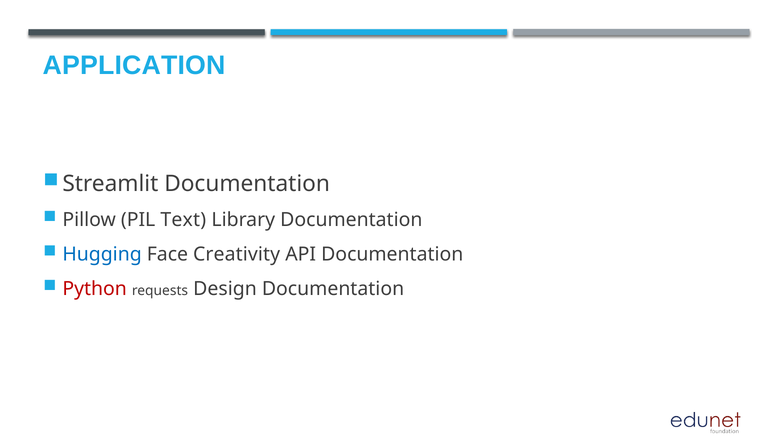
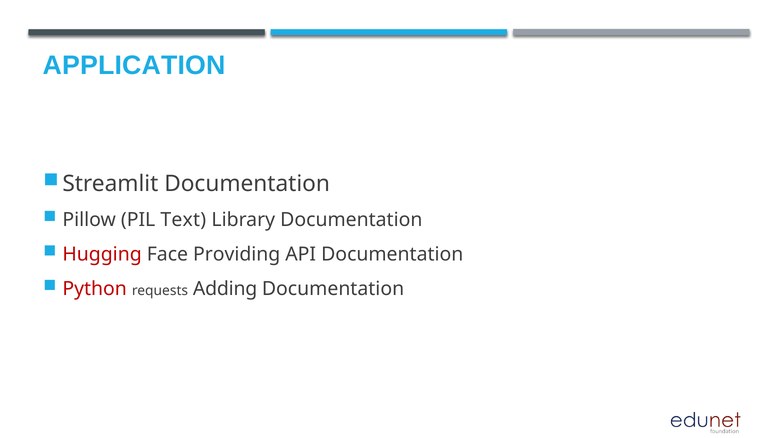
Hugging colour: blue -> red (102, 254)
Creativity: Creativity -> Providing (237, 254)
Design: Design -> Adding (225, 288)
